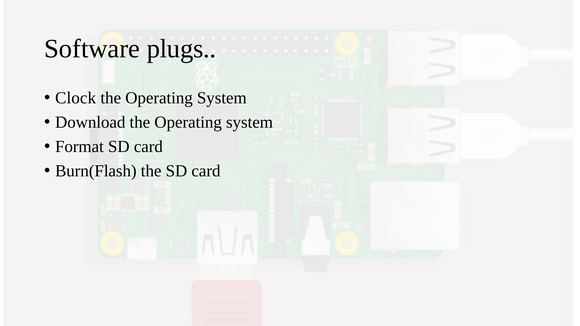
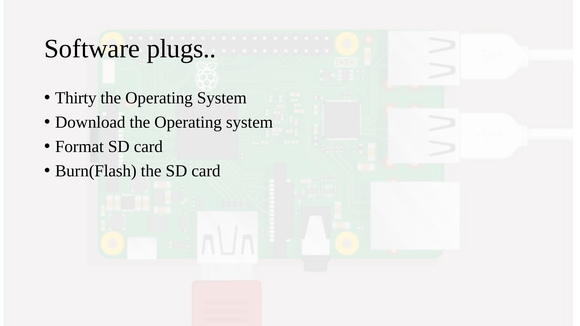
Clock: Clock -> Thirty (76, 98)
